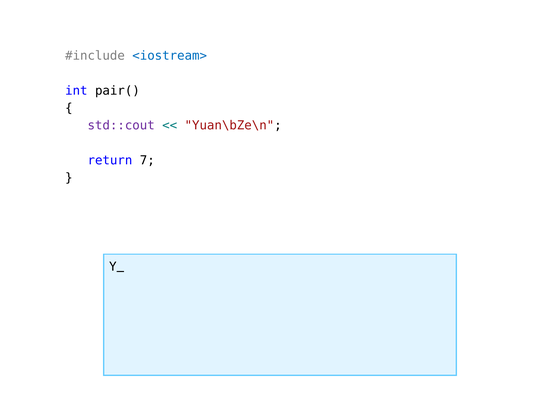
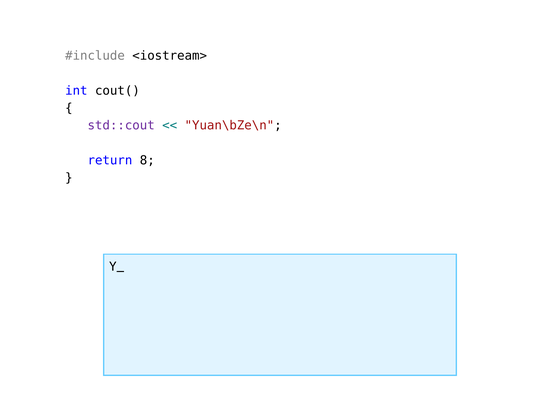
<iostream> colour: blue -> black (170, 56)
pair(: pair( -> cout( (117, 91)
7: 7 -> 8 (147, 160)
